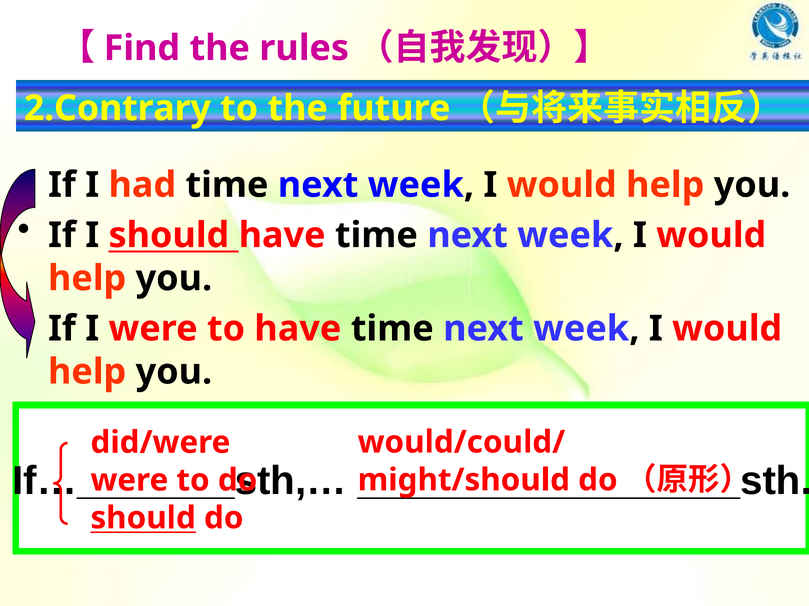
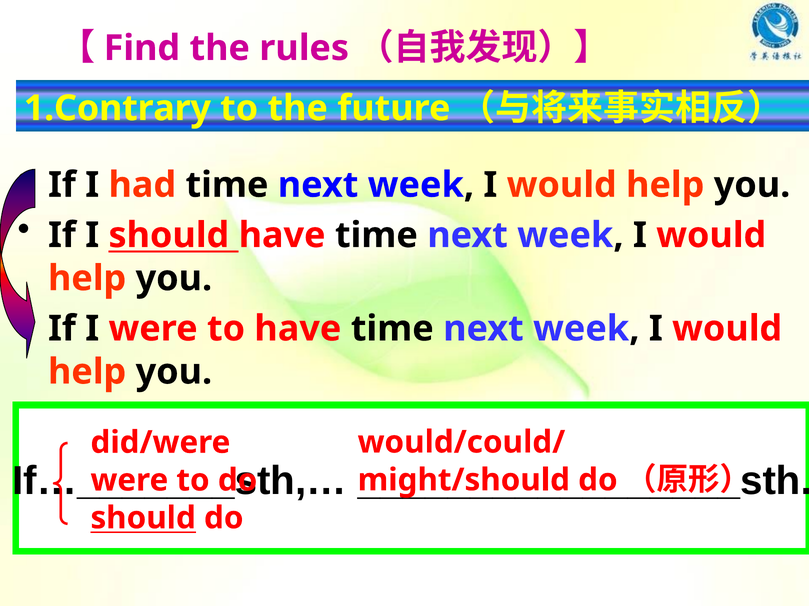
2.Contrary: 2.Contrary -> 1.Contrary (117, 108)
